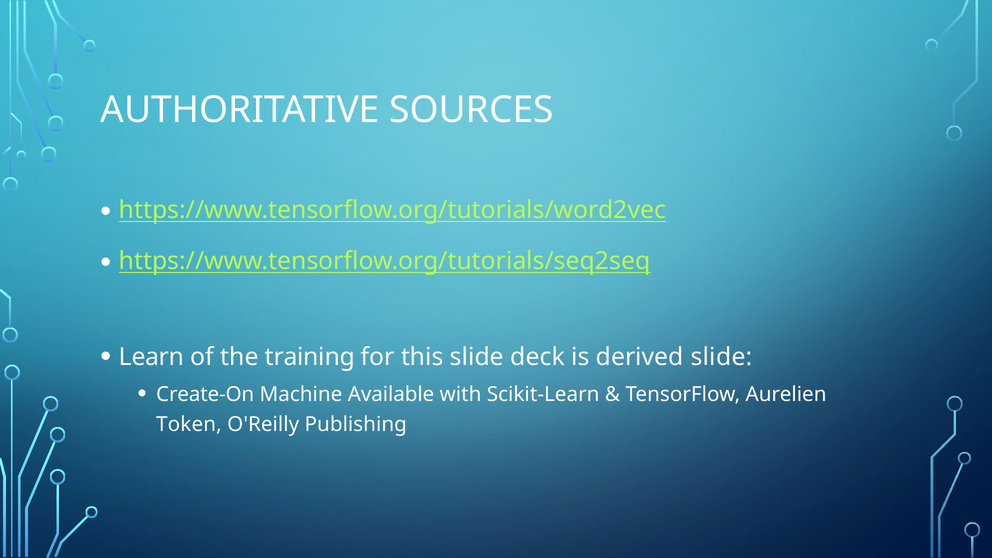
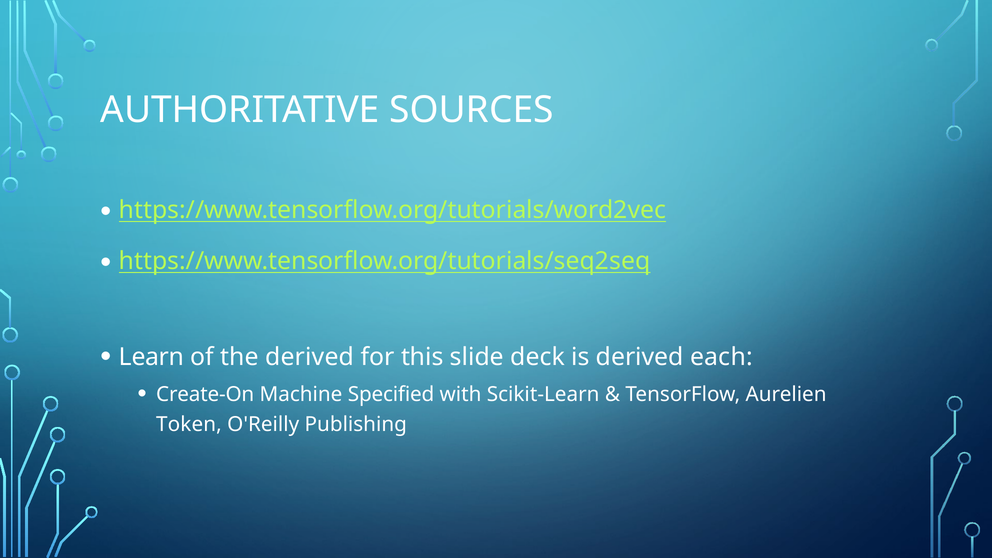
the training: training -> derived (310, 357)
derived slide: slide -> each (721, 357)
Available: Available -> Specified (391, 394)
